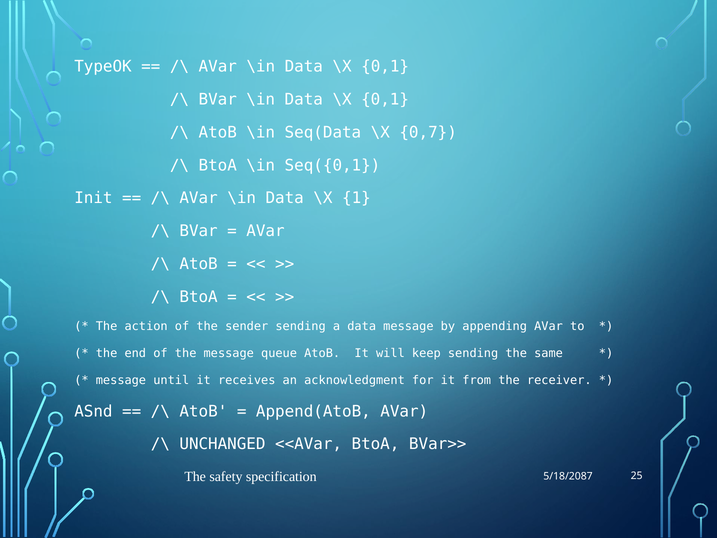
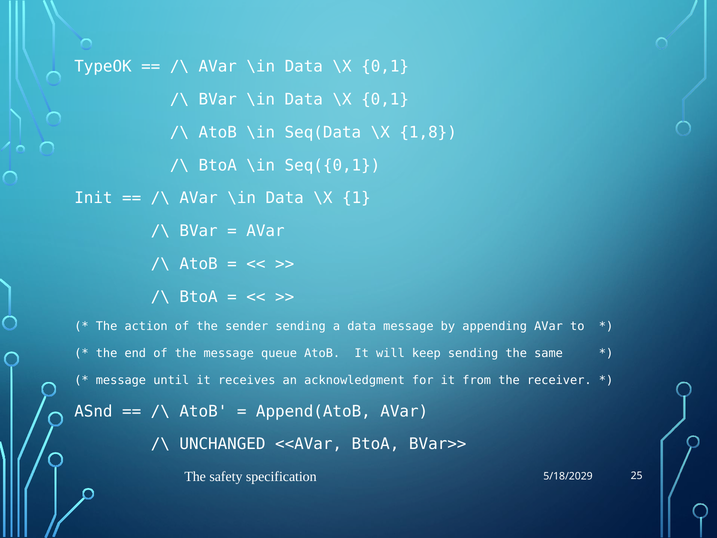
0,7: 0,7 -> 1,8 (428, 132)
5/18/2087: 5/18/2087 -> 5/18/2029 (568, 476)
